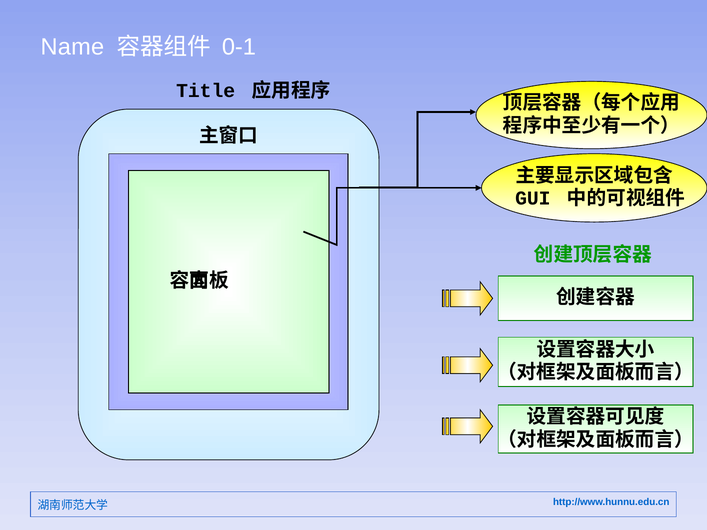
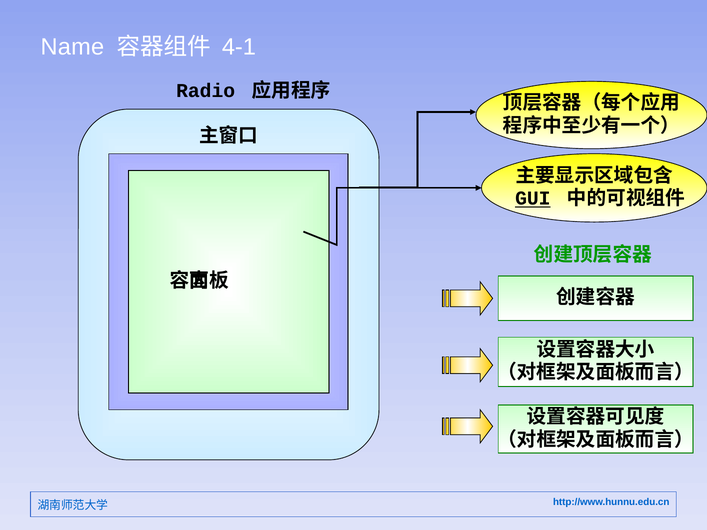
0-1: 0-1 -> 4-1 (239, 47)
Title: Title -> Radio (206, 91)
GUI underline: none -> present (533, 198)
